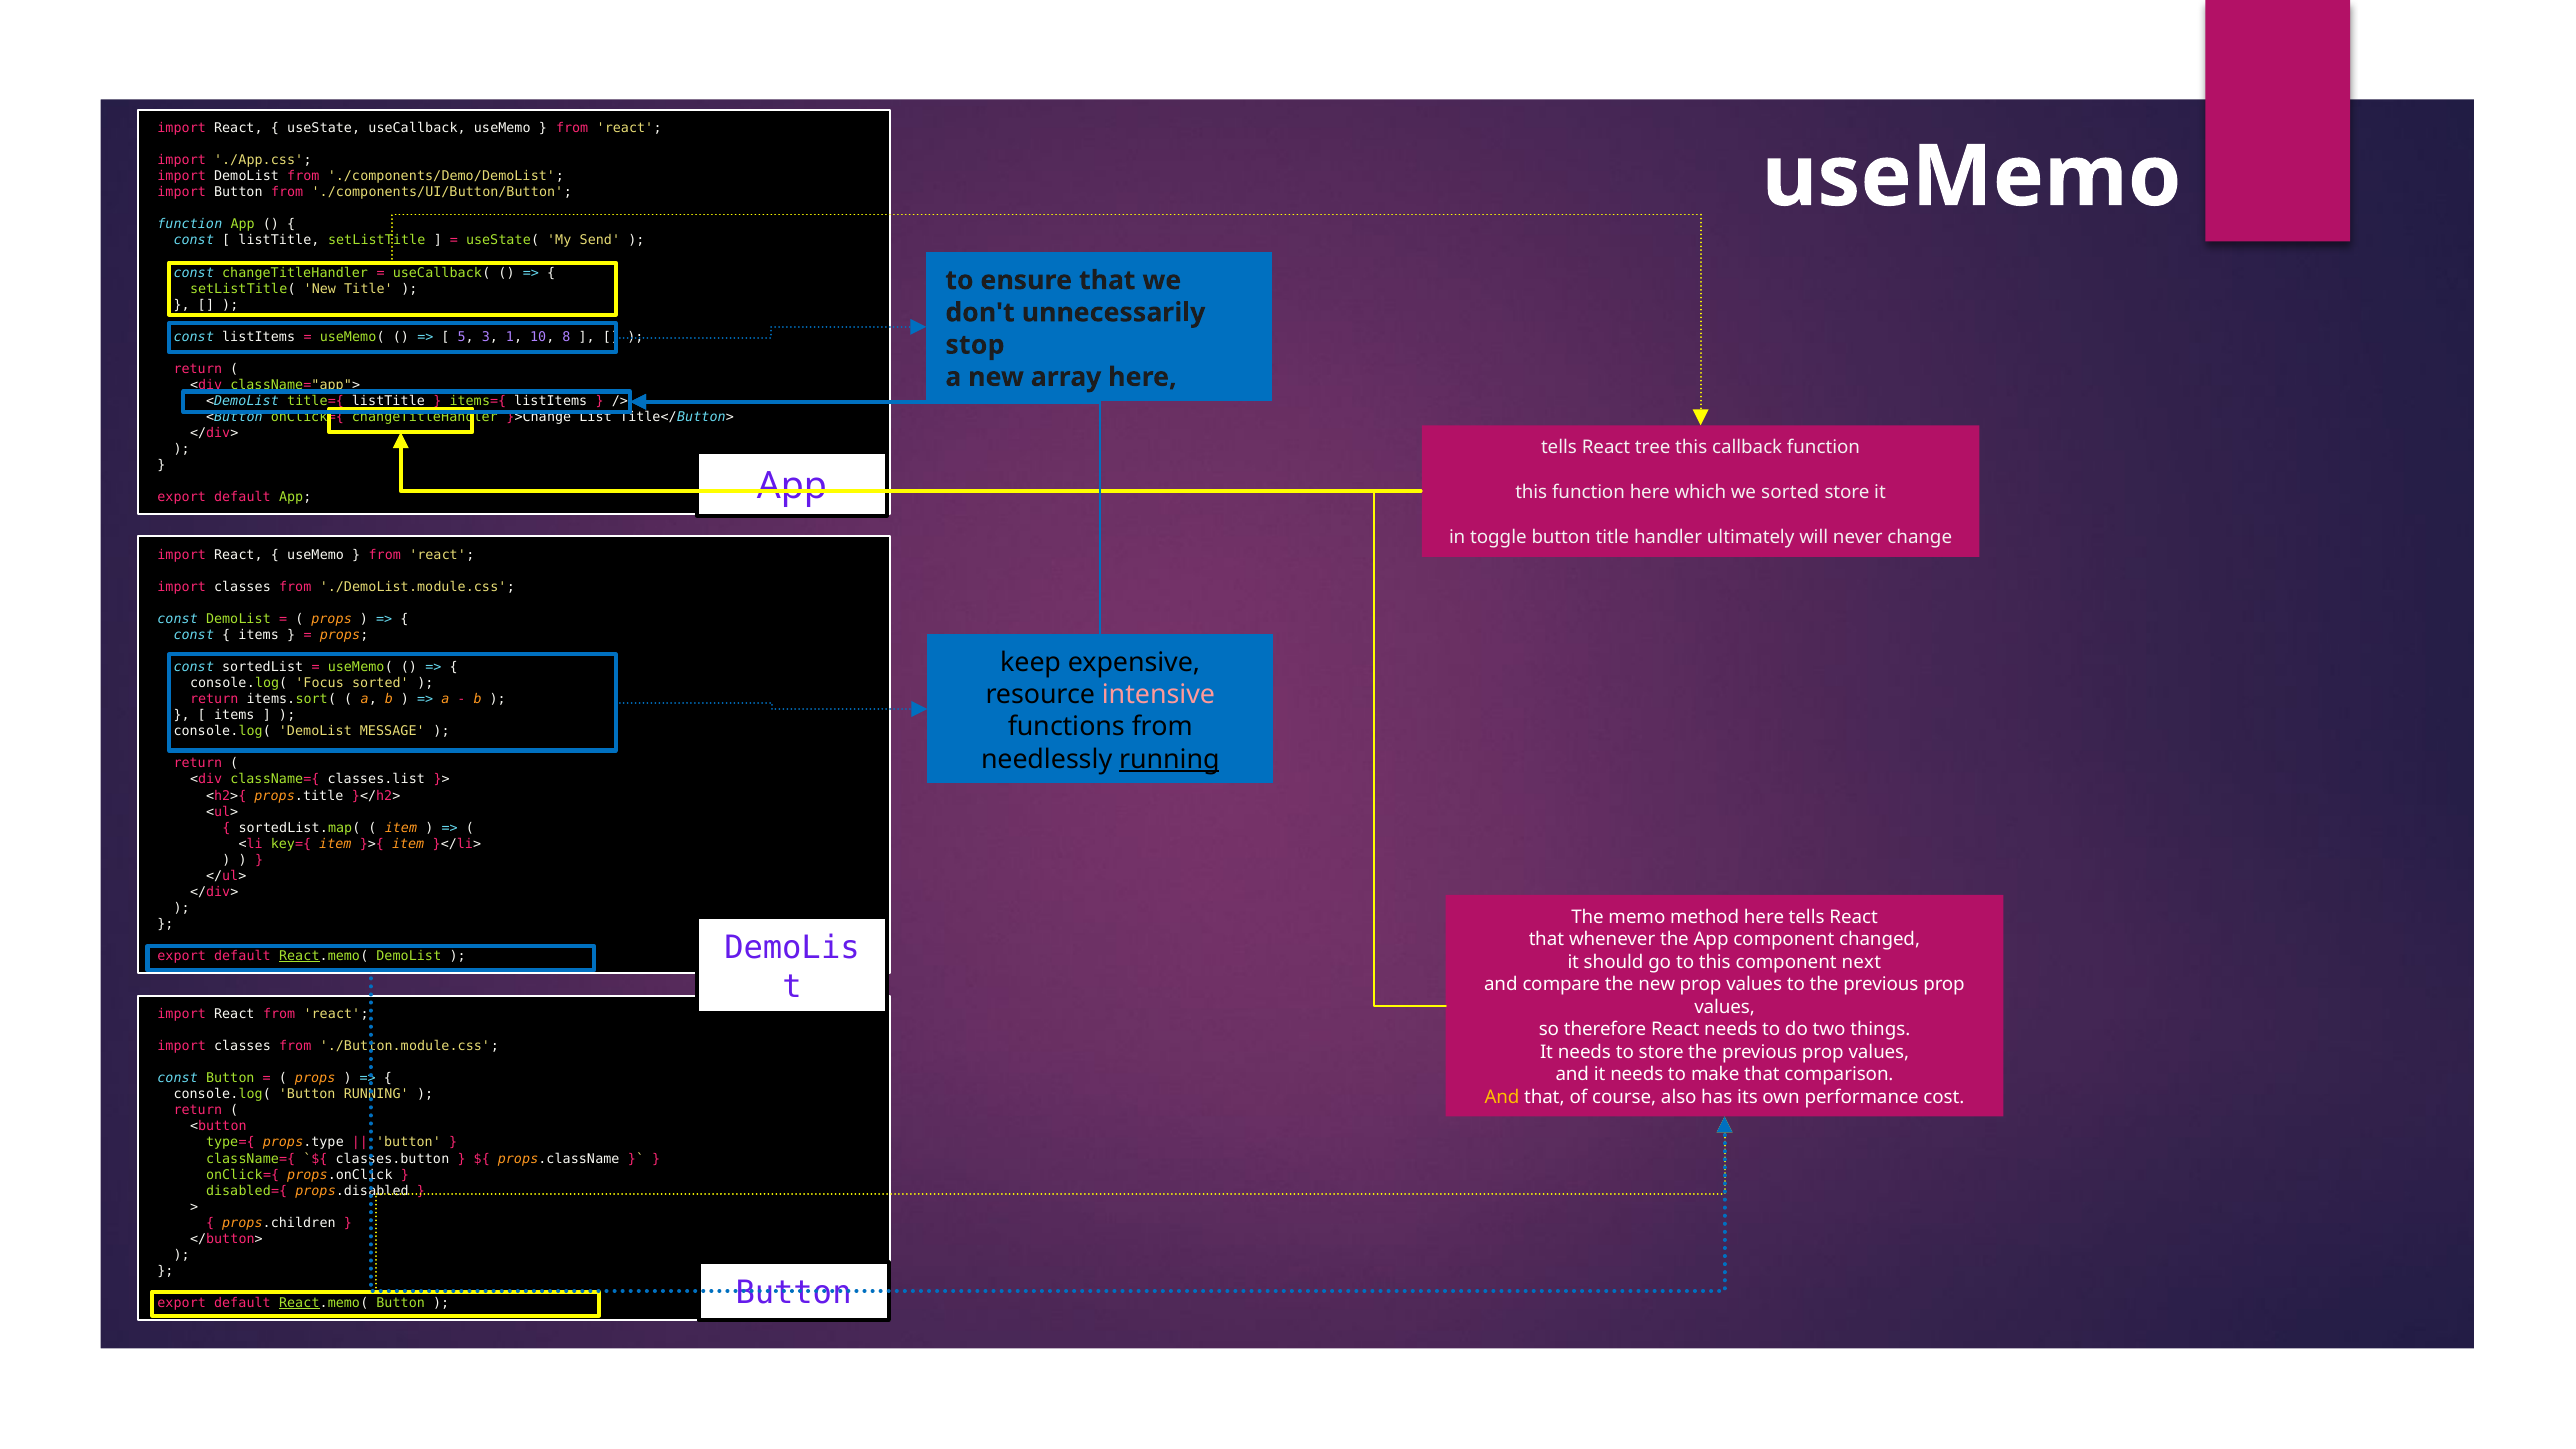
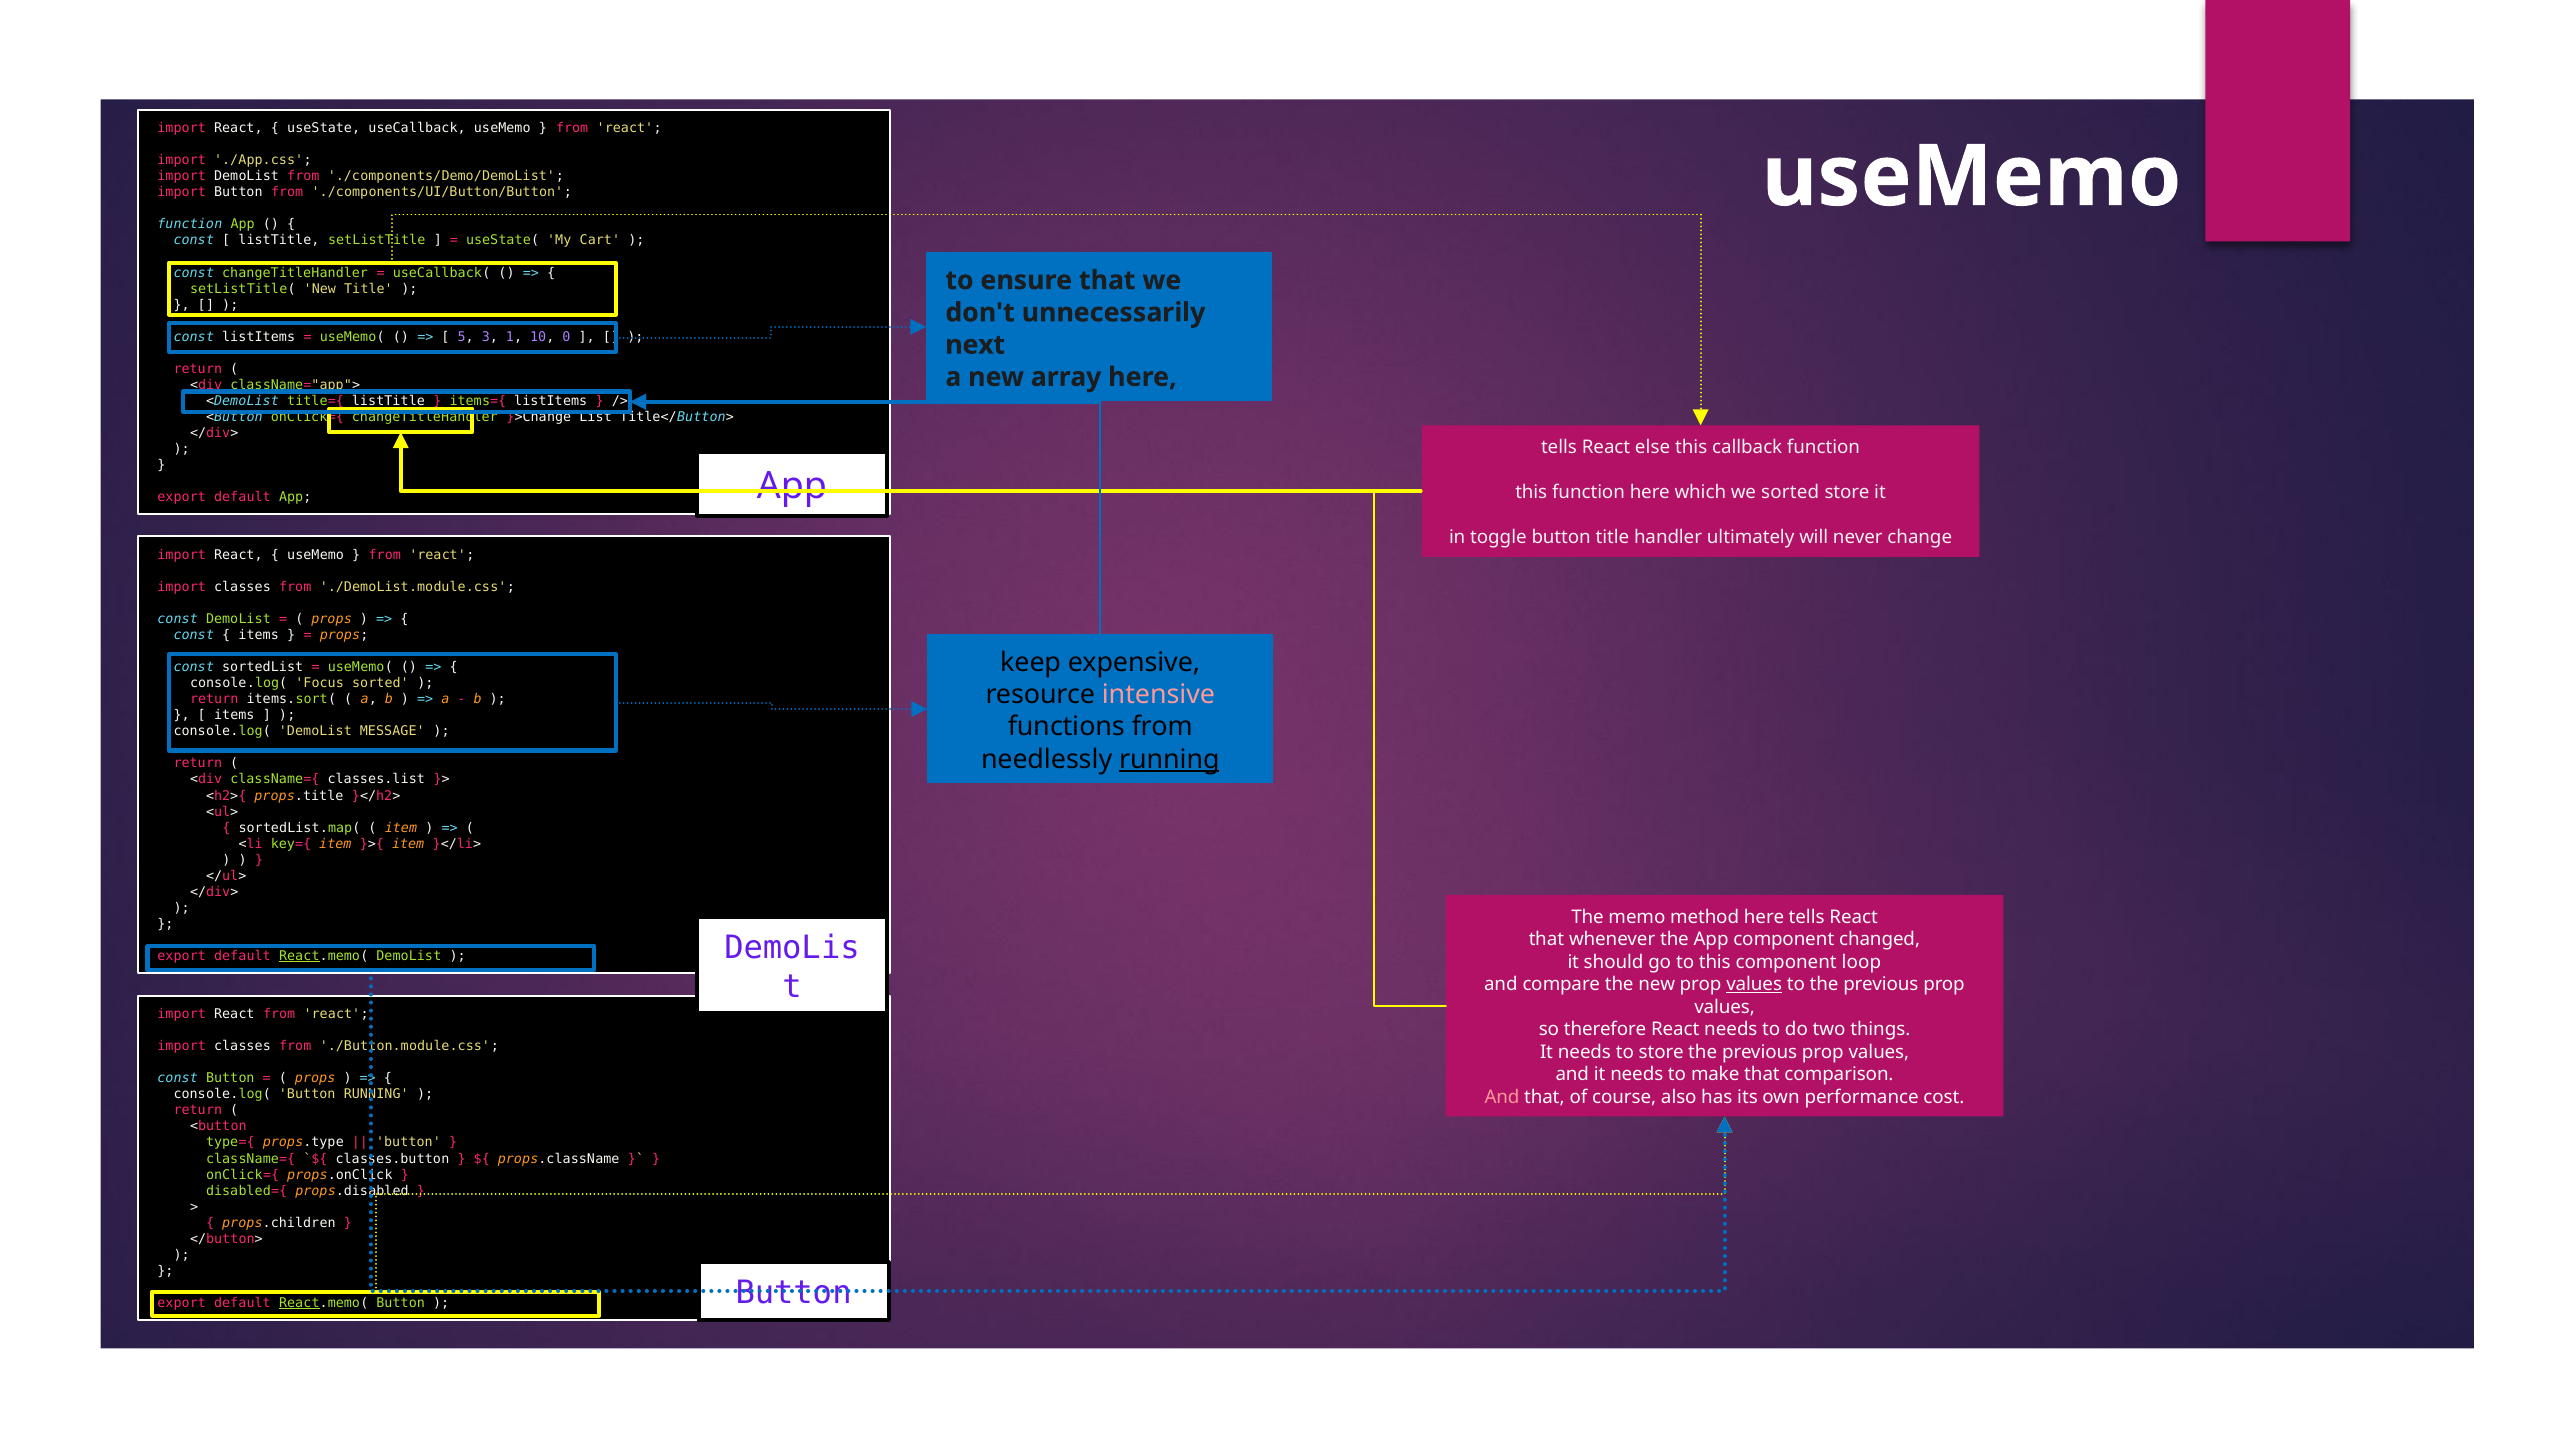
Send: Send -> Cart (600, 241)
8: 8 -> 0 (566, 337)
stop: stop -> next (975, 345)
tree: tree -> else (1653, 447)
next: next -> loop (1861, 962)
values underline: none -> present (1754, 984)
And colour: yellow -> pink (1502, 1097)
